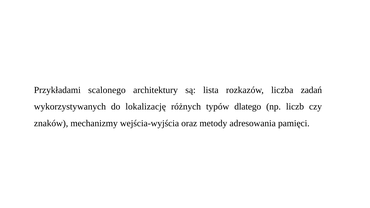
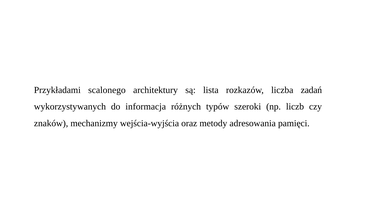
lokalizację: lokalizację -> informacja (146, 107)
dlatego: dlatego -> szeroki (248, 107)
